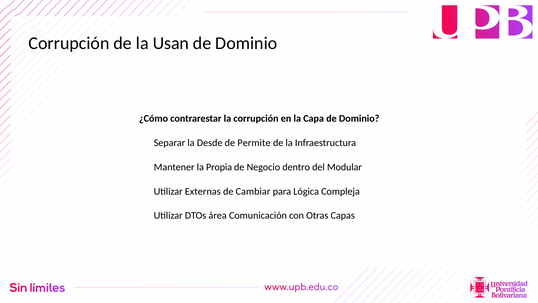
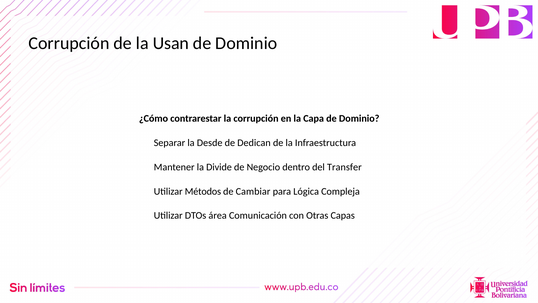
Permite: Permite -> Dedican (254, 143)
Propia: Propia -> Divide (219, 167)
Modular: Modular -> Transfer (344, 167)
Externas: Externas -> Métodos (203, 191)
